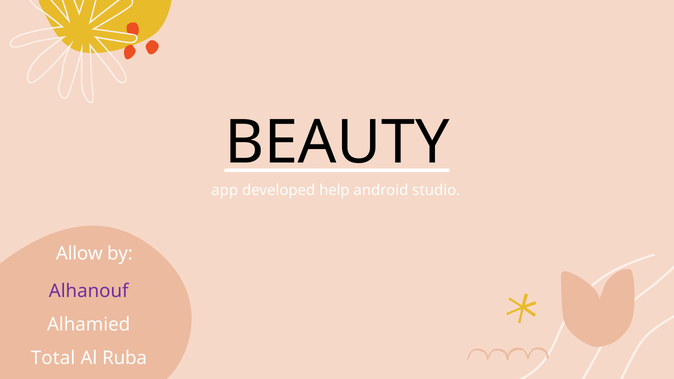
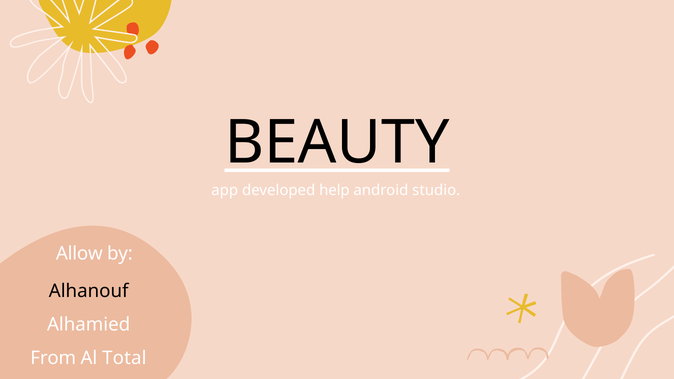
Alhanouf colour: purple -> black (89, 291)
Total: Total -> From (53, 358)
Ruba: Ruba -> Total (124, 358)
